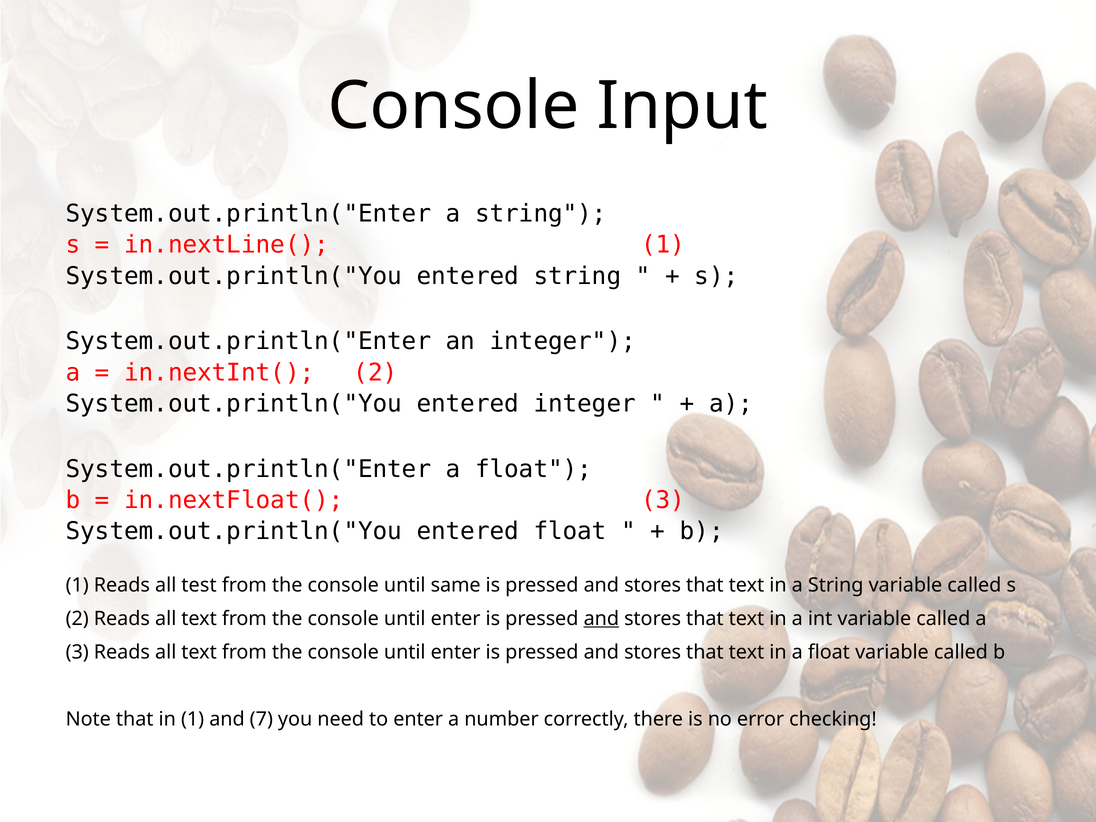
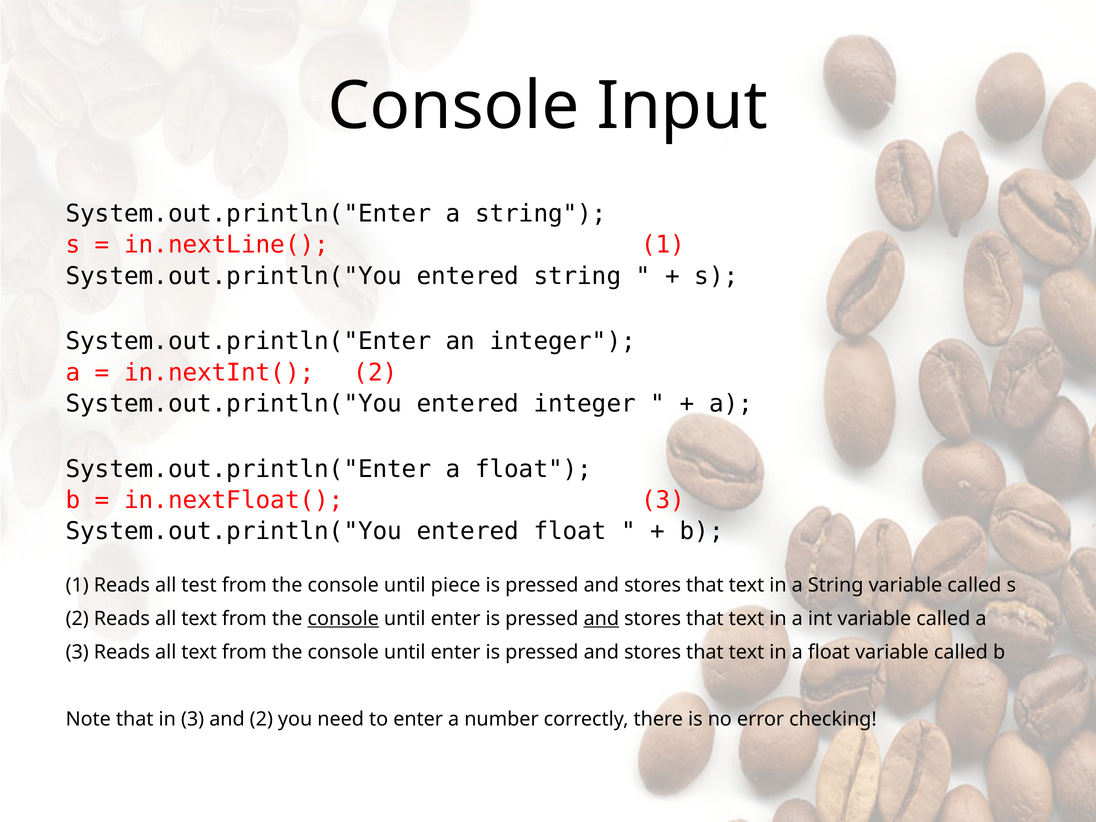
same: same -> piece (456, 585)
console underline: none -> present (343, 619)
in 1: 1 -> 3 (193, 719)
and 7: 7 -> 2 (261, 719)
